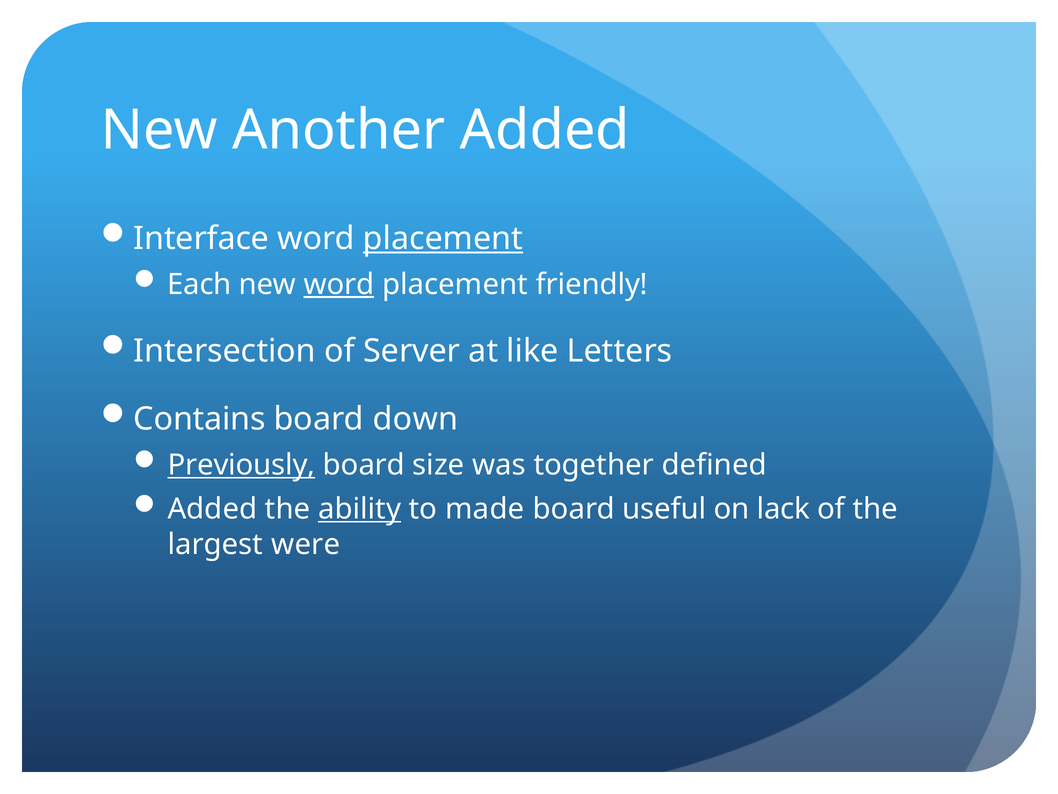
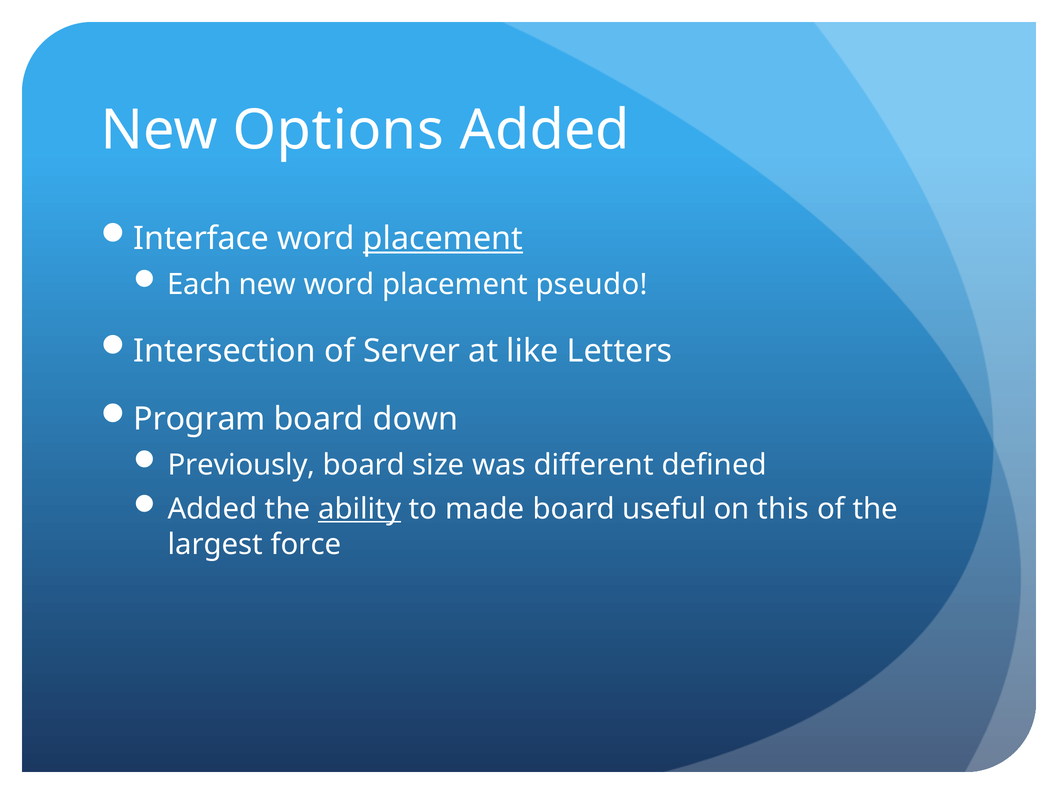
Another: Another -> Options (338, 130)
word underline: present -> none (339, 284)
friendly: friendly -> pseudo (592, 284)
Contains: Contains -> Program (200, 419)
Previously underline: present -> none (241, 465)
together: together -> different (594, 465)
lack: lack -> this (783, 509)
were: were -> force (306, 544)
